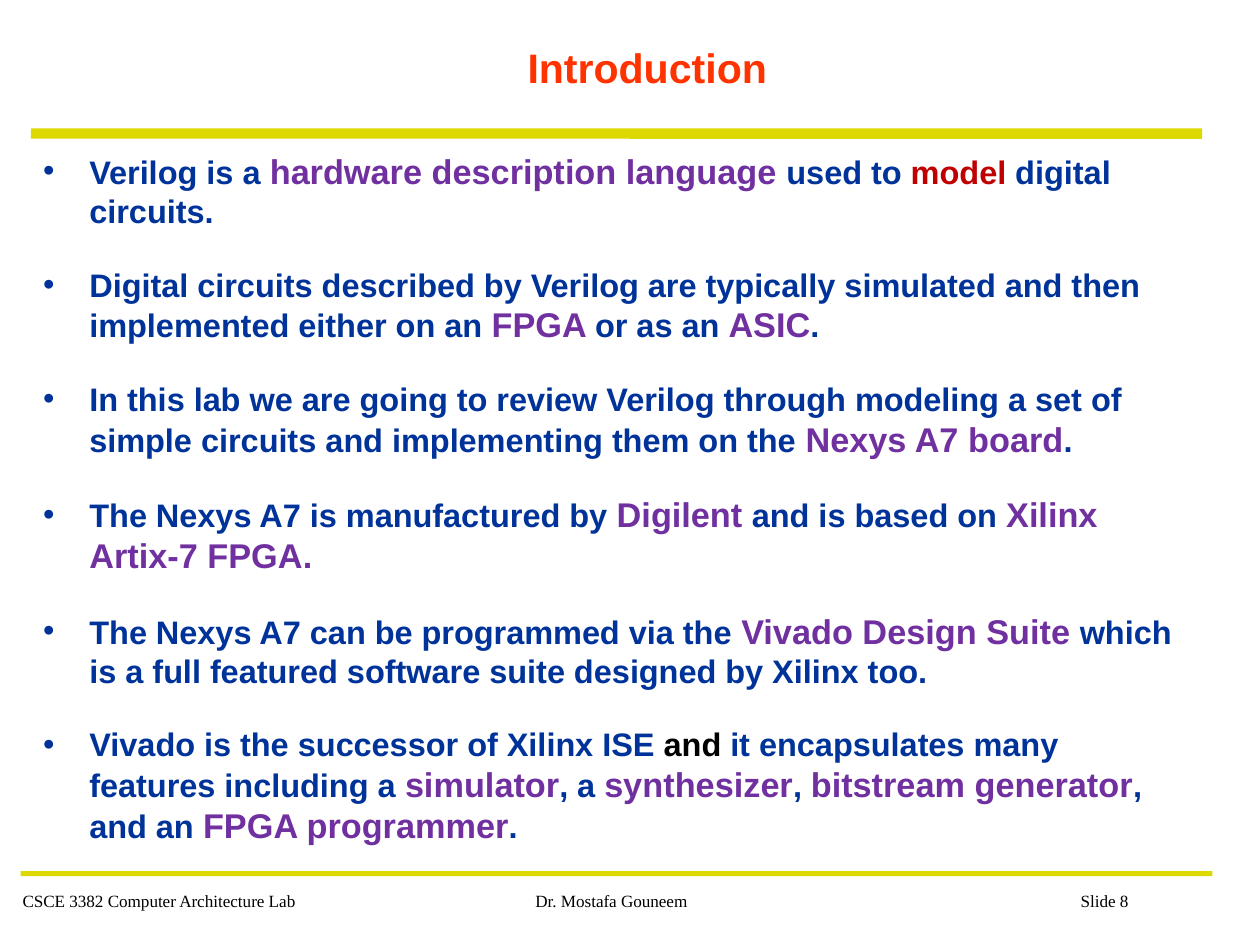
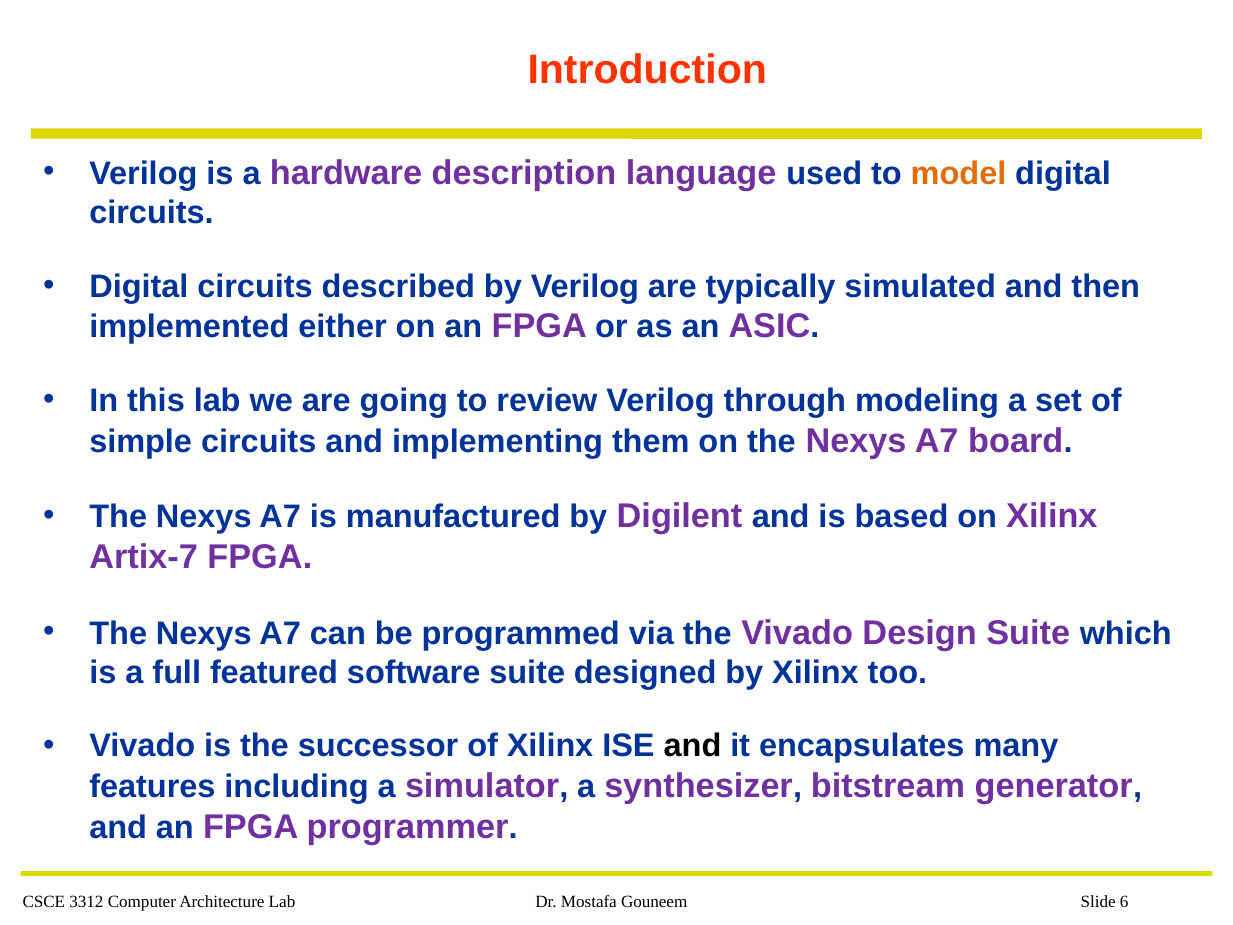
model colour: red -> orange (959, 174)
3382: 3382 -> 3312 (87, 901)
8: 8 -> 6 (1124, 901)
